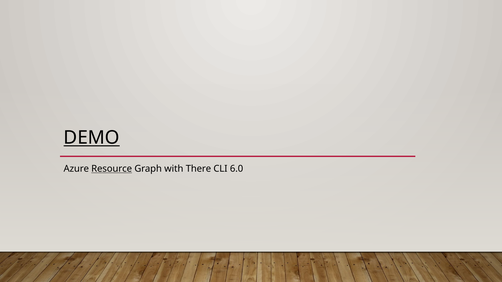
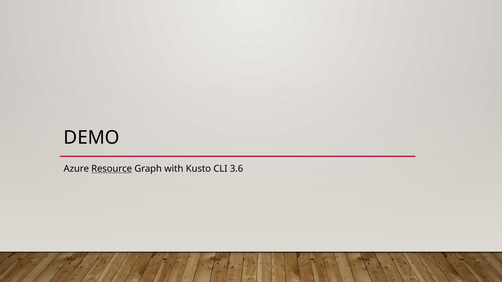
DEMO underline: present -> none (92, 138)
There: There -> Kusto (198, 169)
6.0: 6.0 -> 3.6 (237, 169)
